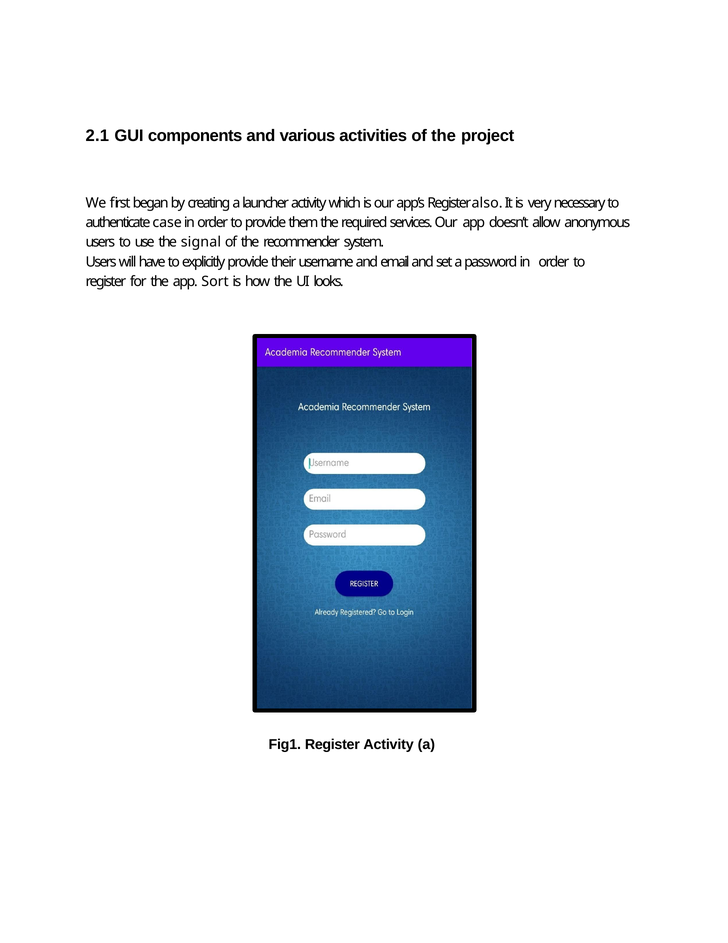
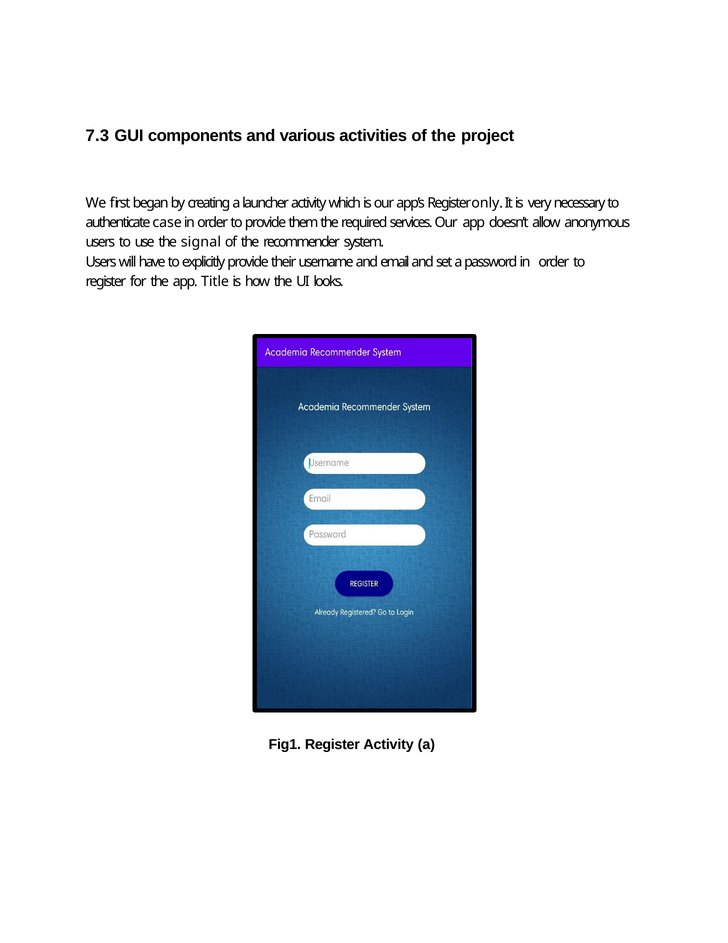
2.1: 2.1 -> 7.3 (97, 135)
also: also -> only (487, 203)
Sort: Sort -> Title (215, 281)
